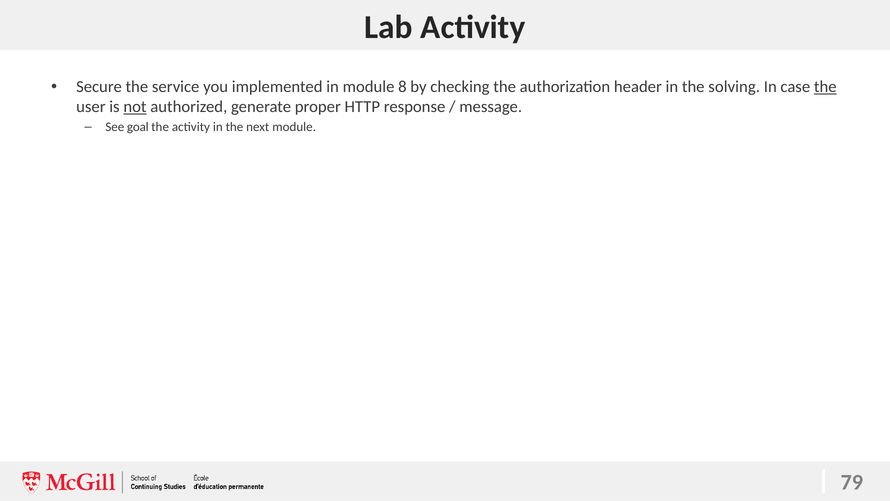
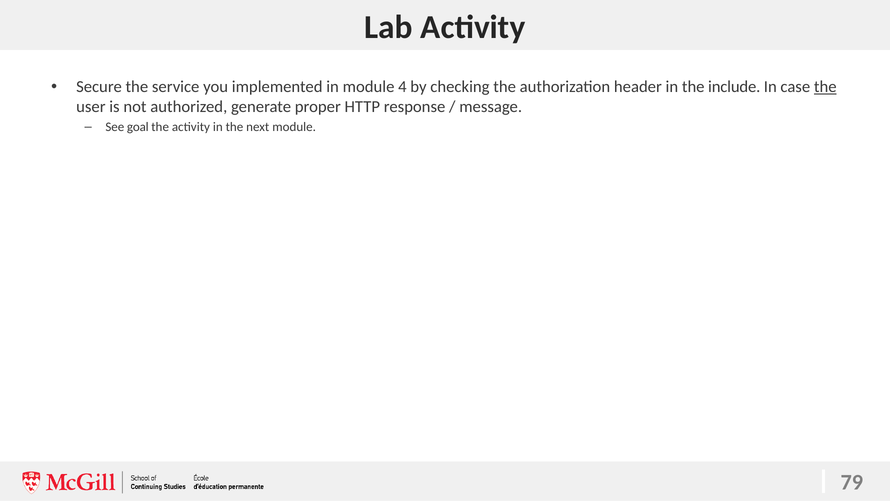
8: 8 -> 4 (402, 87)
solving: solving -> include (734, 87)
not underline: present -> none (135, 107)
